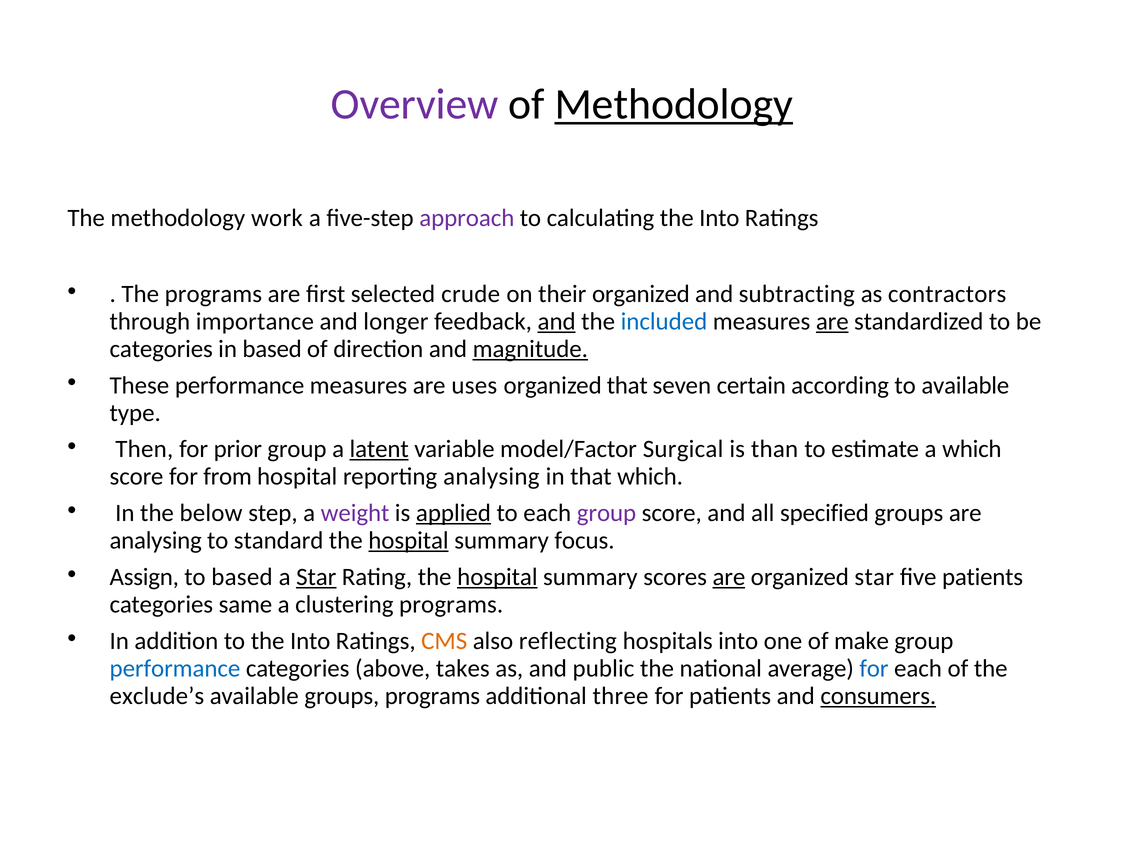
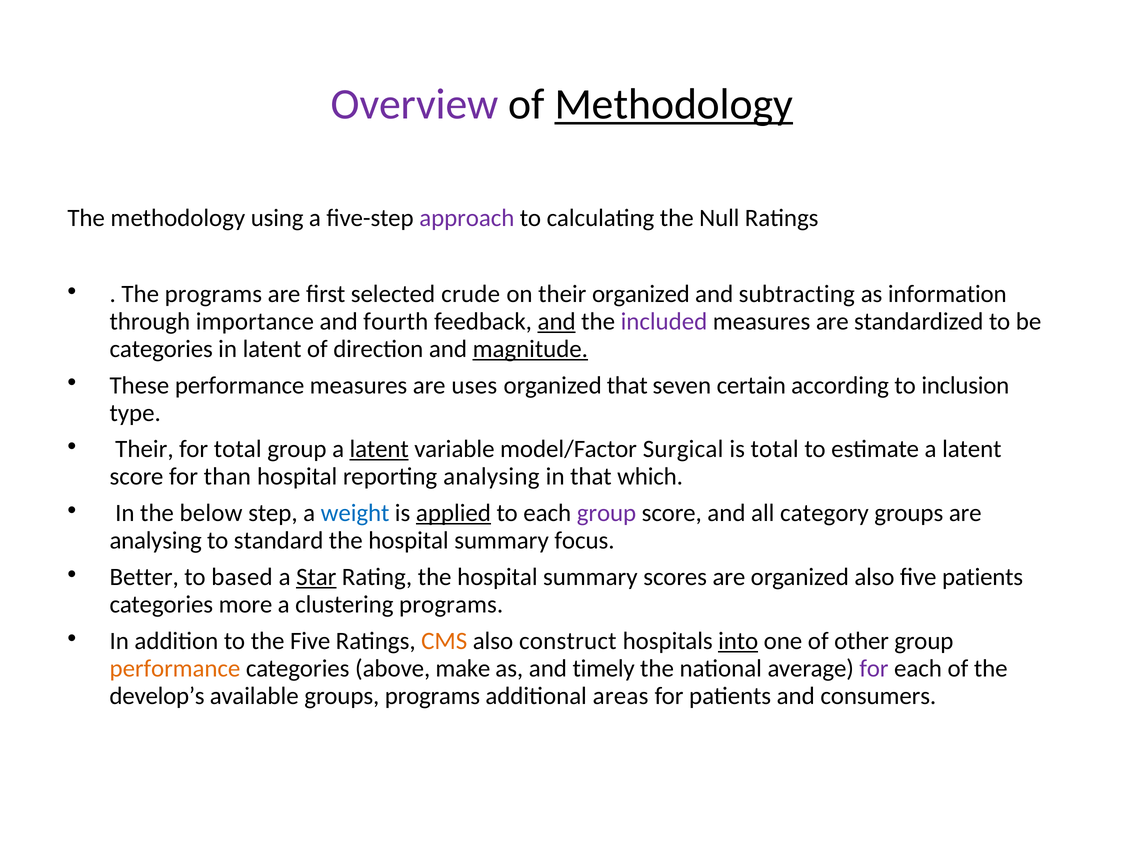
work: work -> using (277, 218)
calculating the Into: Into -> Null (719, 218)
contractors: contractors -> information (947, 294)
longer: longer -> fourth (396, 321)
included colour: blue -> purple (664, 321)
are underline: present -> none (832, 321)
in based: based -> latent (272, 349)
to available: available -> inclusion (965, 385)
Then: Then -> Their (144, 449)
for prior: prior -> total (238, 449)
is than: than -> total (775, 449)
estimate a which: which -> latent (972, 449)
from: from -> than (227, 477)
weight colour: purple -> blue (355, 513)
specified: specified -> category (824, 513)
hospital underline: present -> none (409, 541)
Assign: Assign -> Better (144, 577)
hospital underline: present -> none (497, 577)
are underline: present -> none (729, 577)
organized star: star -> also (874, 577)
same: same -> more (245, 605)
to the Into: Into -> Five (310, 641)
reflecting: reflecting -> construct (568, 641)
into underline: none -> present (738, 641)
make: make -> other (862, 641)
performance colour: blue -> orange (175, 669)
takes: takes -> make (463, 669)
public: public -> timely (604, 669)
for colour: blue -> purple (874, 669)
exclude’s: exclude’s -> develop’s (157, 696)
three: three -> areas (621, 696)
consumers underline: present -> none (878, 696)
